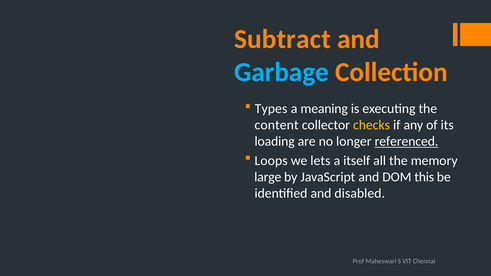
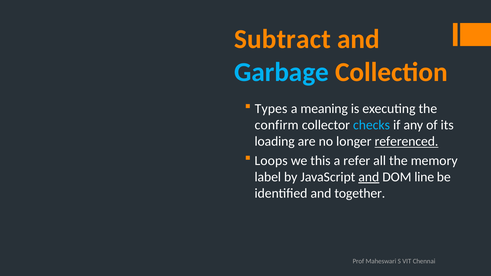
content: content -> confirm (277, 125)
checks colour: yellow -> light blue (372, 125)
lets: lets -> this (320, 161)
itself: itself -> refer (357, 161)
large: large -> label (268, 177)
and underline: none -> present (369, 177)
this: this -> line (424, 177)
disabled: disabled -> together (360, 193)
